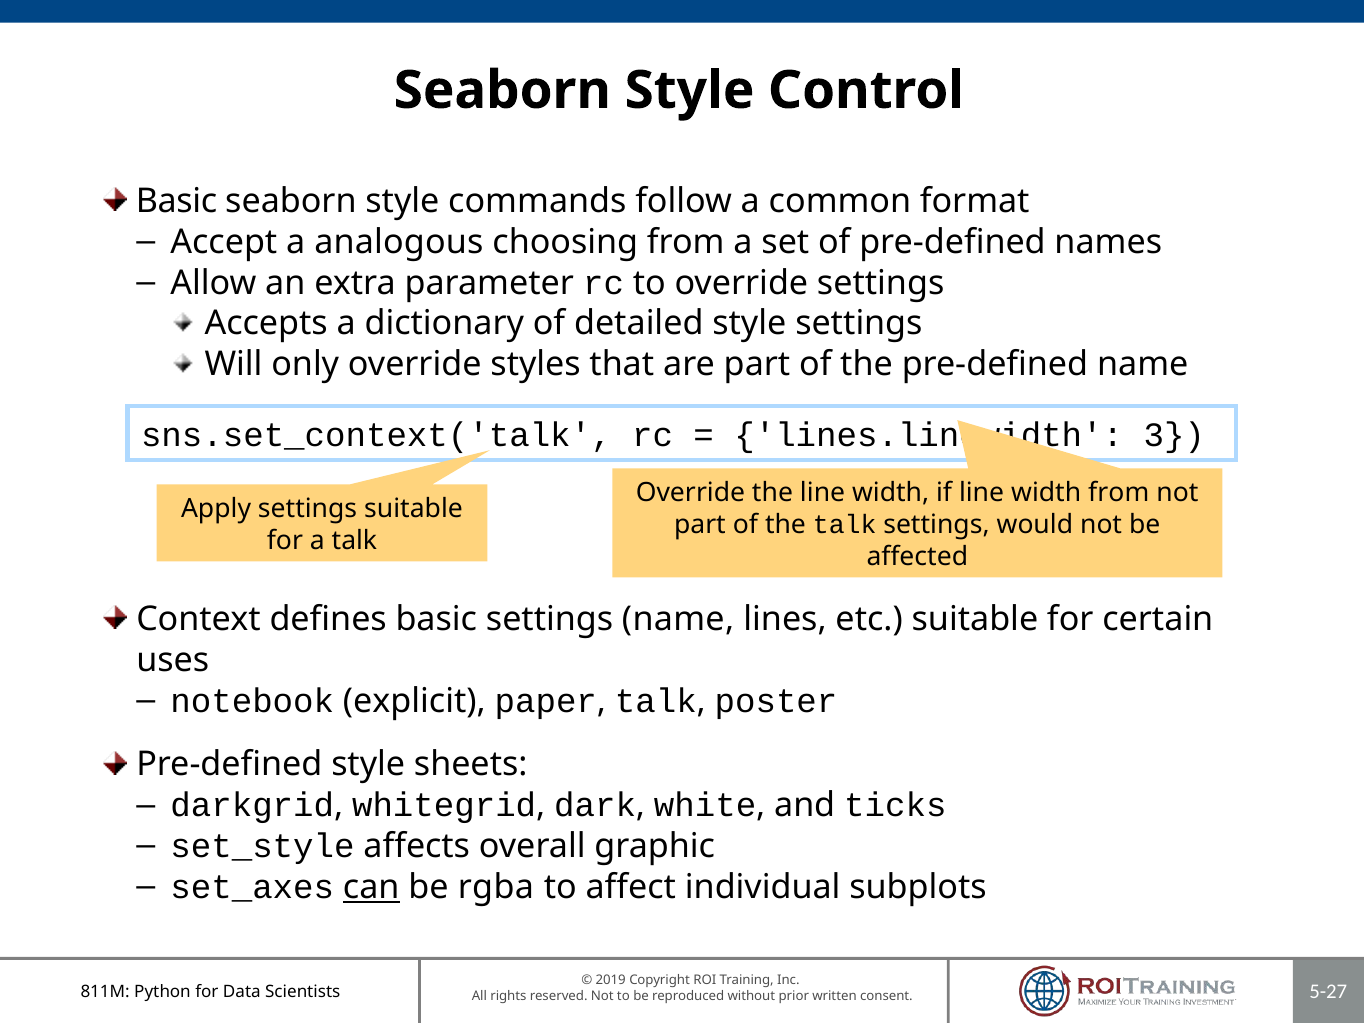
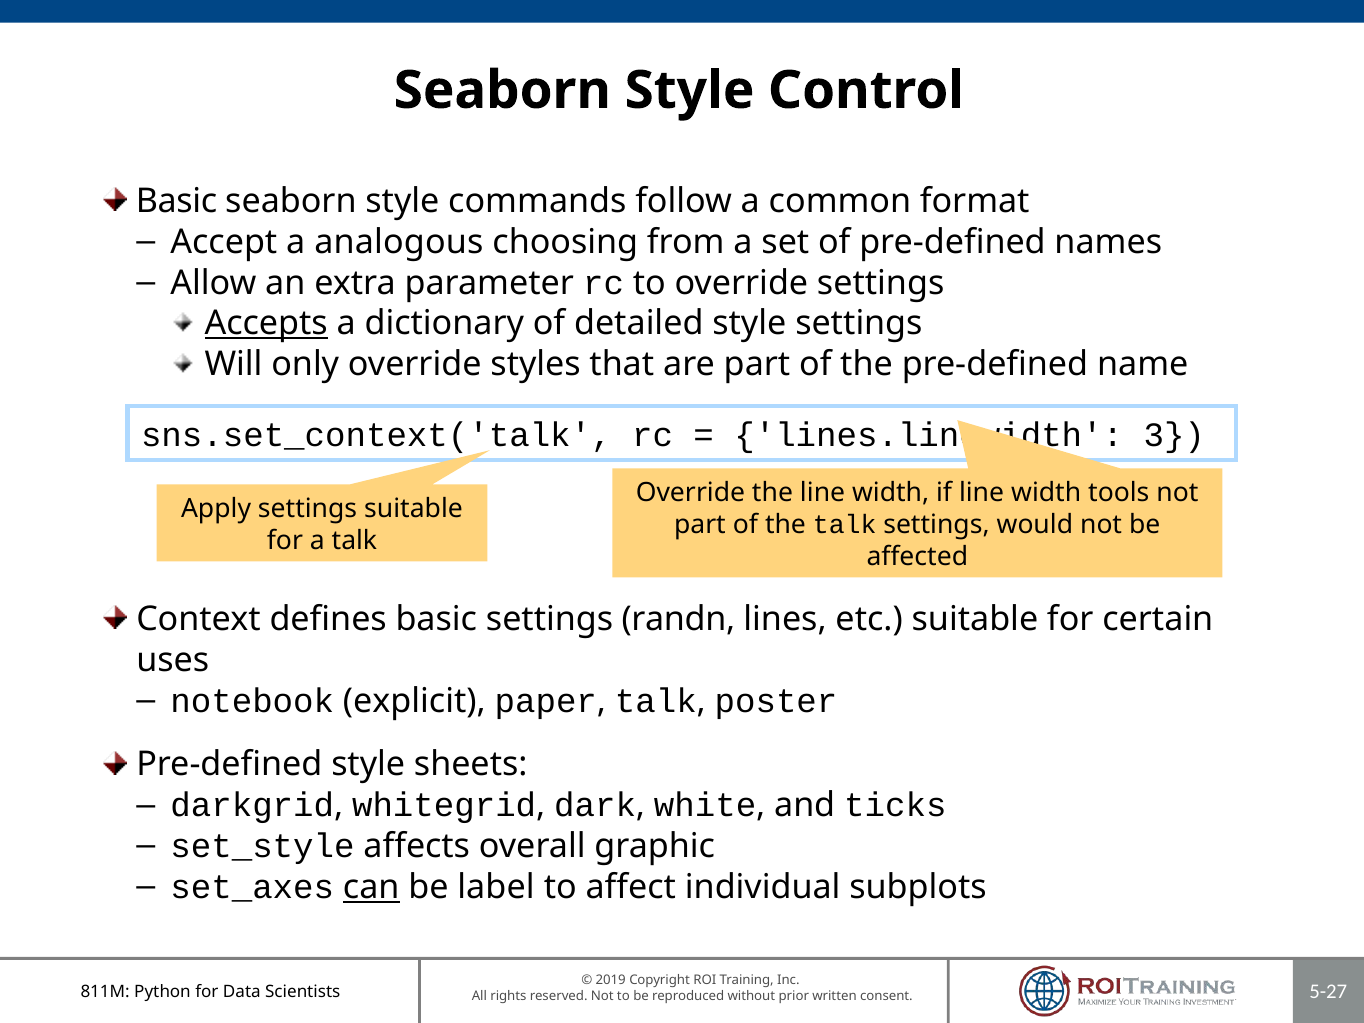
Accepts underline: none -> present (266, 324)
width from: from -> tools (1119, 493)
settings name: name -> randn (678, 619)
rgba: rgba -> label (496, 887)
